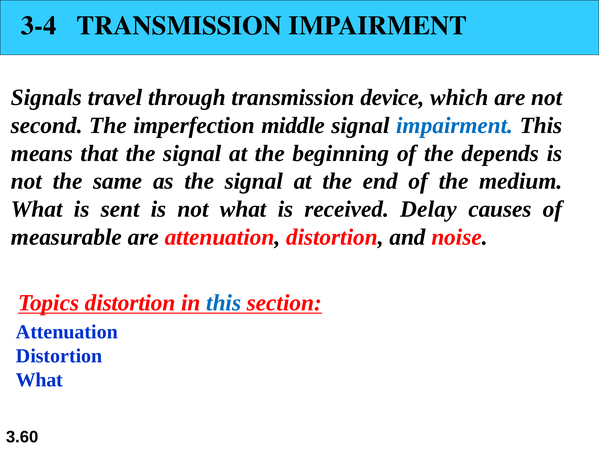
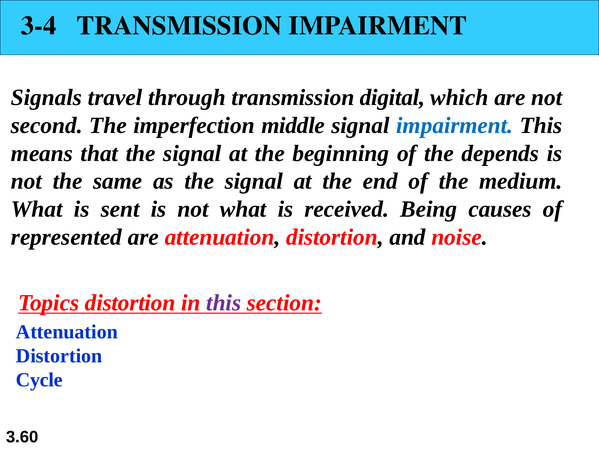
device: device -> digital (392, 97)
Delay: Delay -> Being (429, 209)
measurable: measurable -> represented (66, 237)
this colour: blue -> purple (224, 303)
What: What -> Cycle (39, 380)
